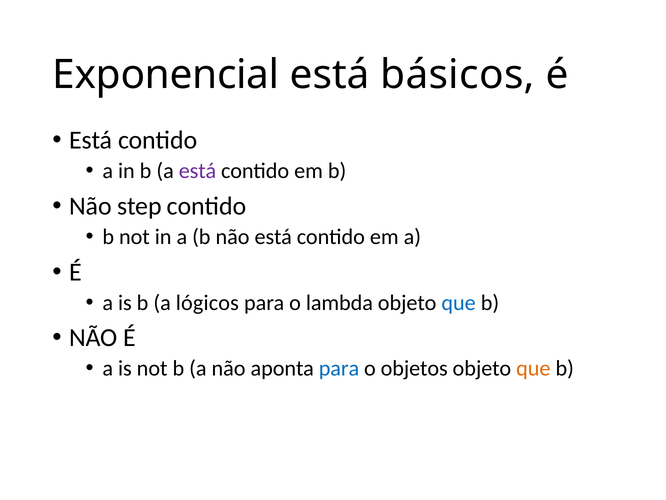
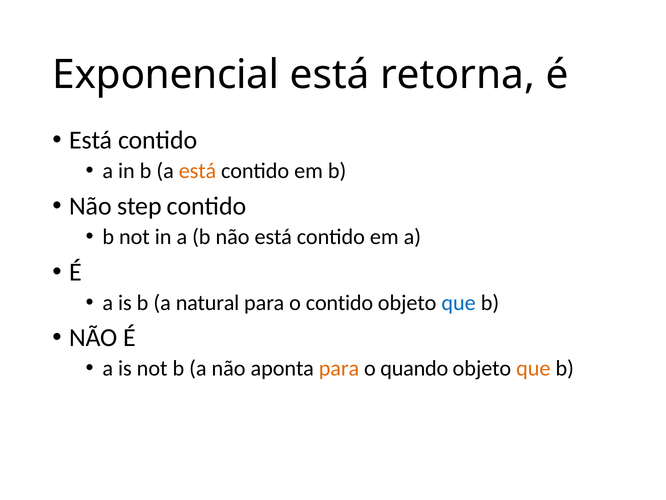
básicos: básicos -> retorna (458, 75)
está colour: purple -> orange (197, 171)
lógicos: lógicos -> natural (208, 302)
o lambda: lambda -> contido (339, 302)
para colour: blue -> orange (339, 368)
objetos: objetos -> quando (414, 368)
